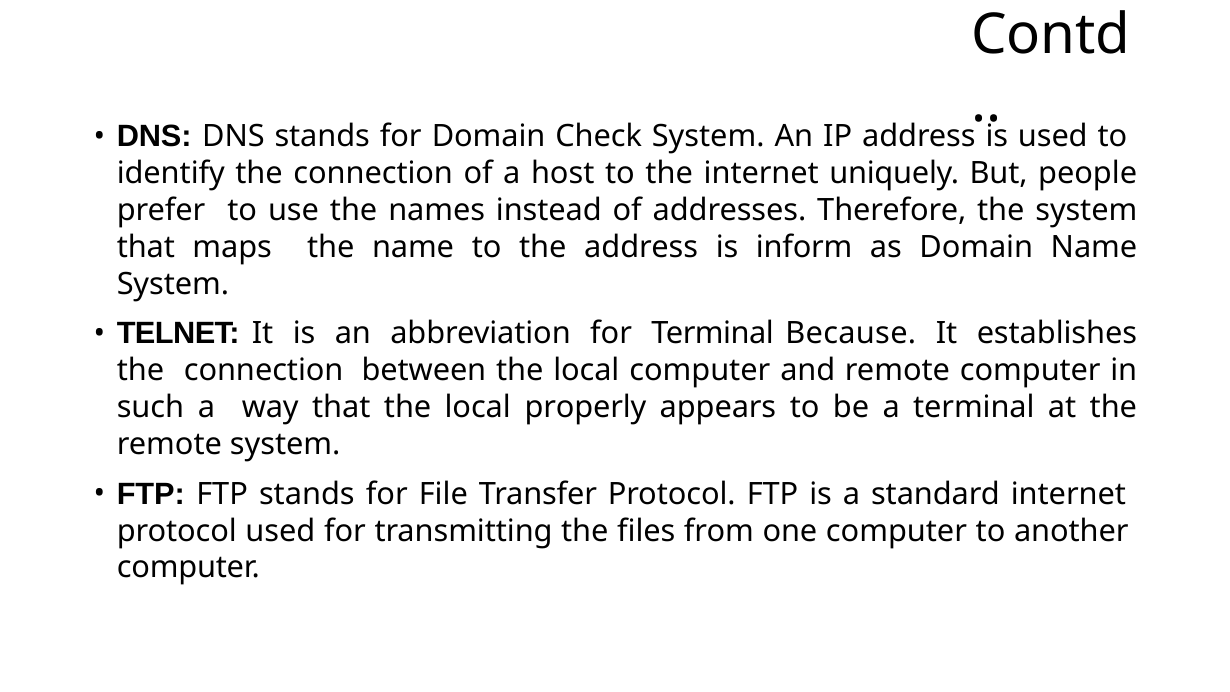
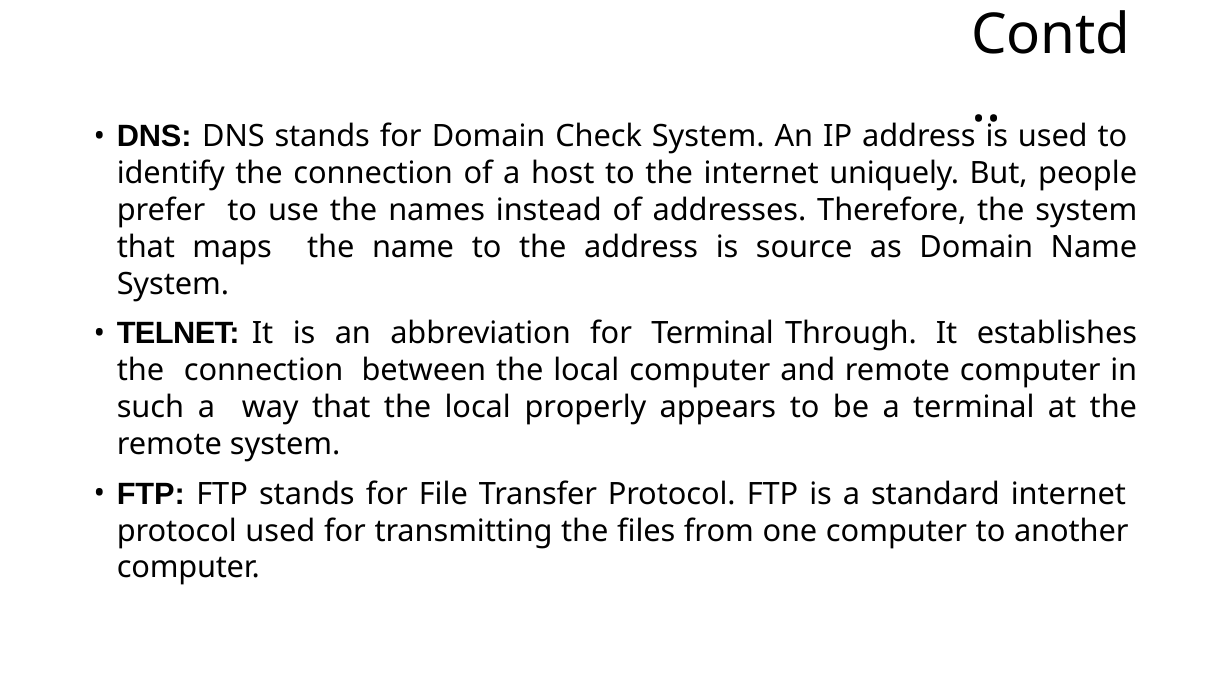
inform: inform -> source (804, 247)
Because: Because -> Through (851, 333)
